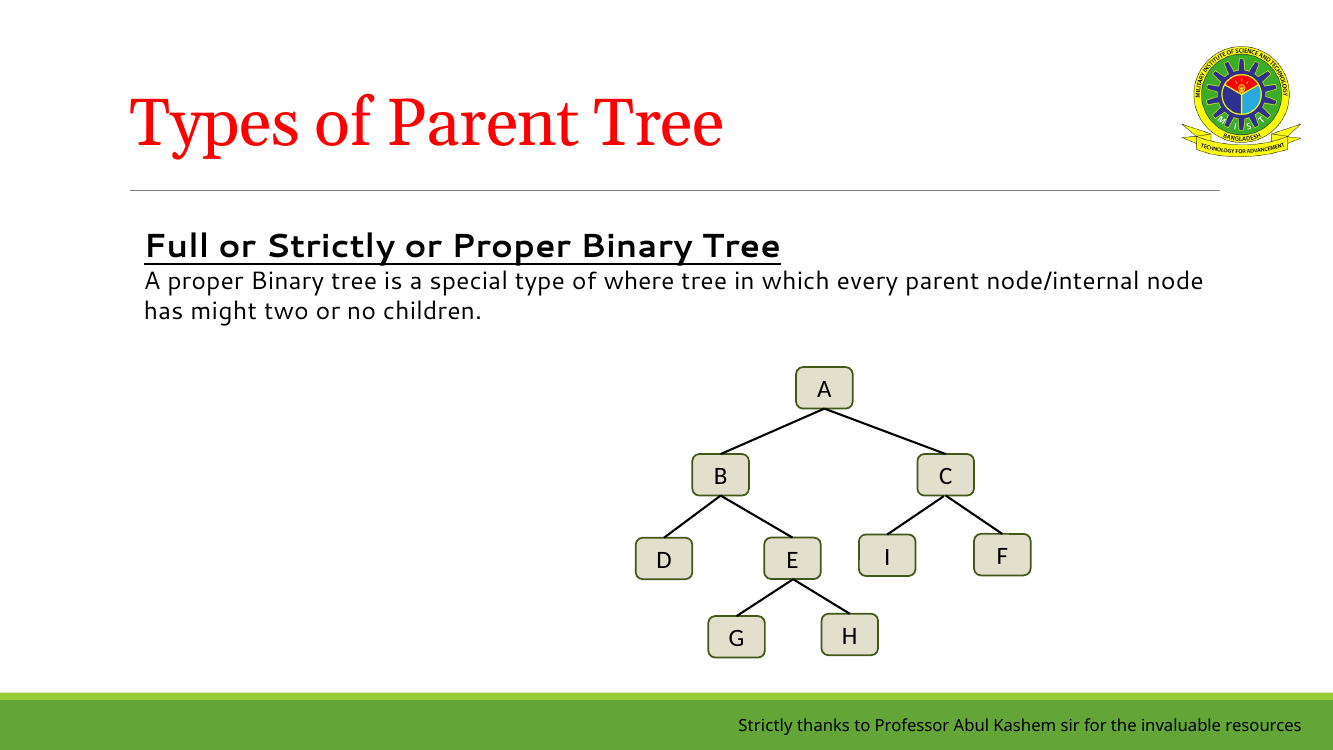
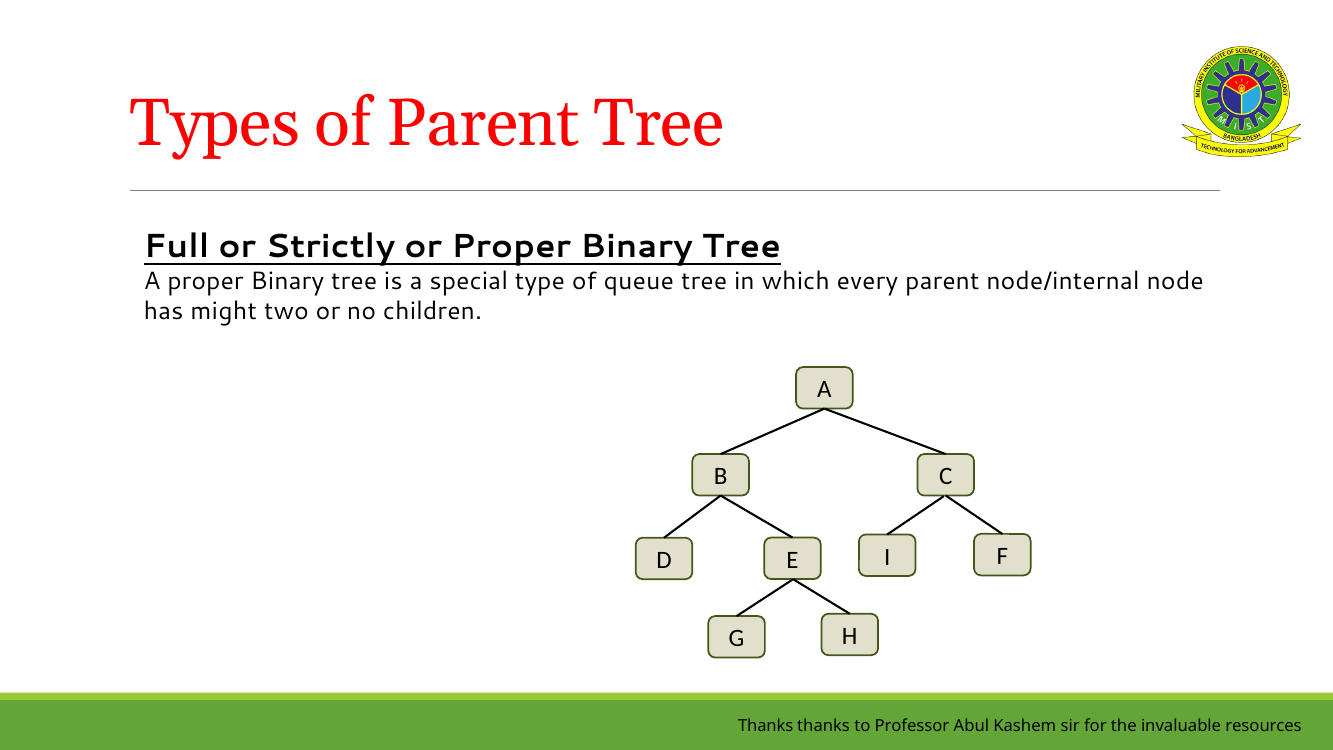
where: where -> queue (639, 281)
Strictly: Strictly -> Thanks (766, 725)
